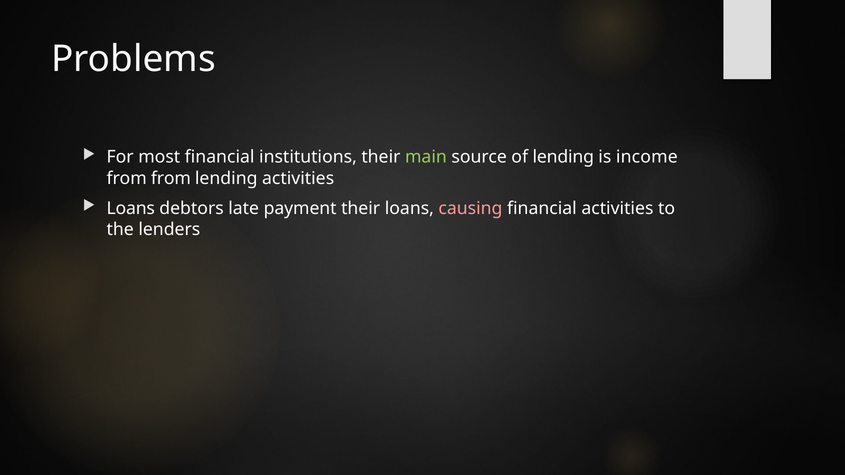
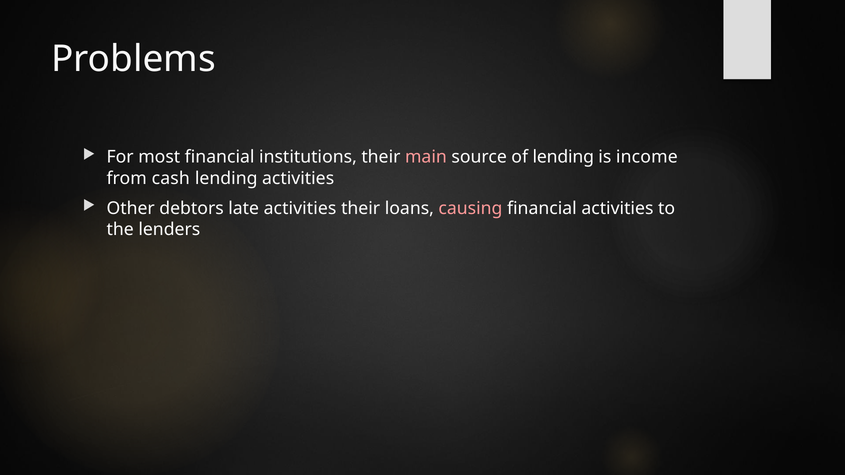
main colour: light green -> pink (426, 157)
from from: from -> cash (171, 178)
Loans: Loans -> Other (131, 208)
late payment: payment -> activities (300, 208)
